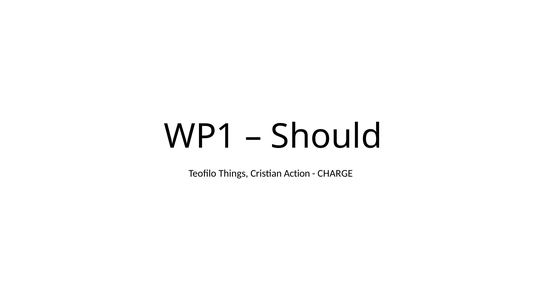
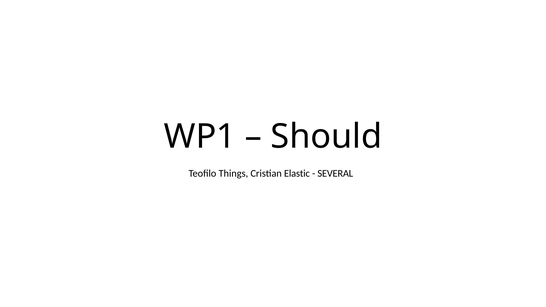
Action: Action -> Elastic (297, 174)
CHARGE: CHARGE -> SEVERAL (335, 174)
